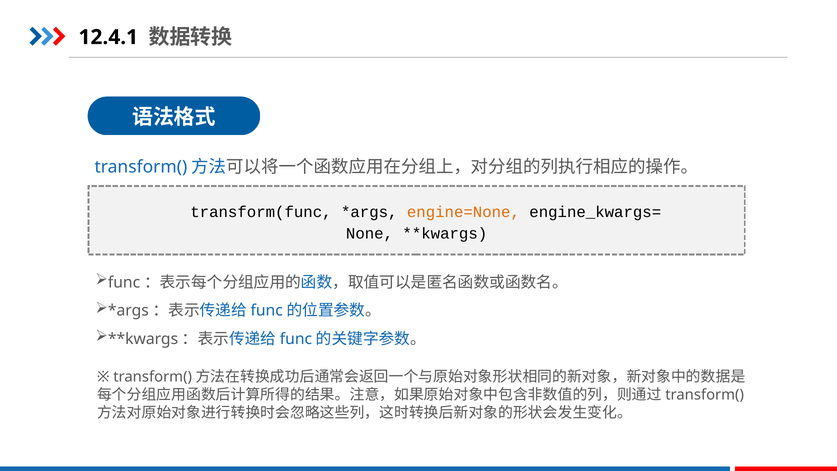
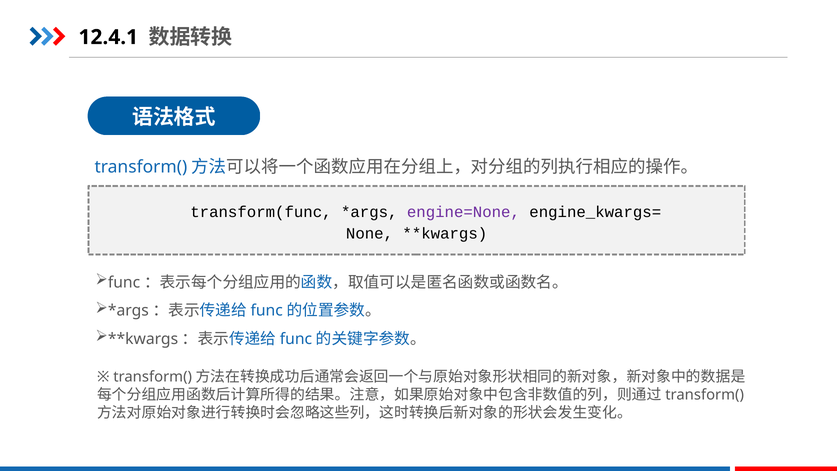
engine=None colour: orange -> purple (463, 212)
